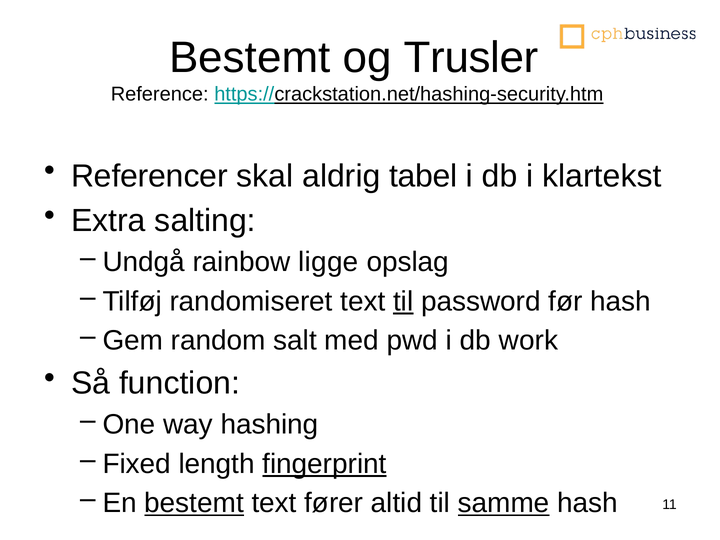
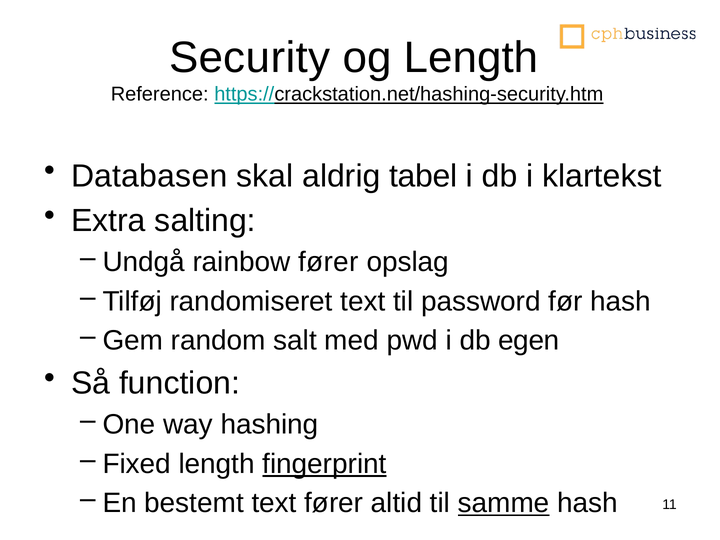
Bestemt: Bestemt -> Security (250, 58)
og Trusler: Trusler -> Length (471, 58)
Referencer: Referencer -> Databasen (149, 176)
rainbow ligge: ligge -> fører (328, 262)
til underline: present -> none (403, 301)
work: work -> egen (529, 341)
bestemt underline: present -> none (194, 503)
